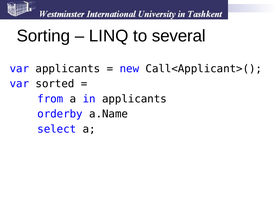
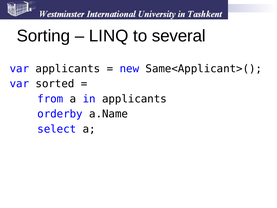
Call<Applicant>(: Call<Applicant>( -> Same<Applicant>( (204, 69)
